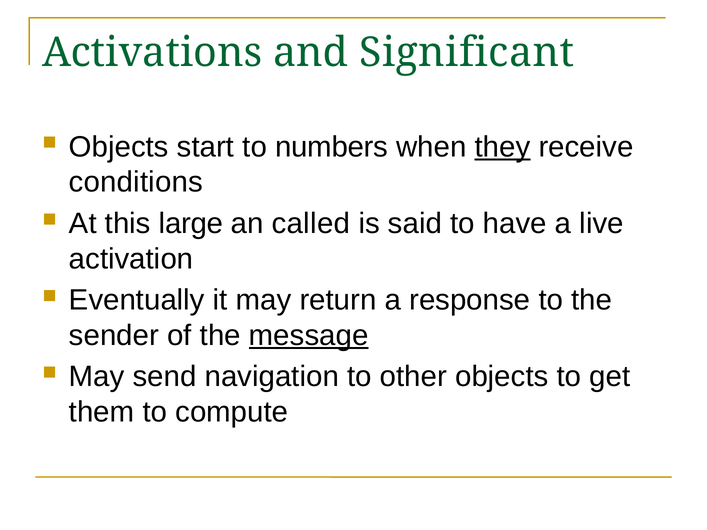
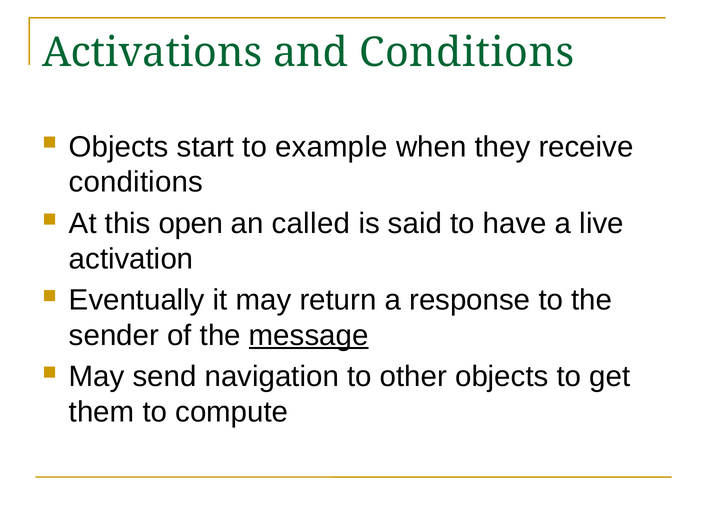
and Significant: Significant -> Conditions (467, 53)
numbers: numbers -> example (331, 147)
they underline: present -> none (503, 147)
large: large -> open (191, 224)
